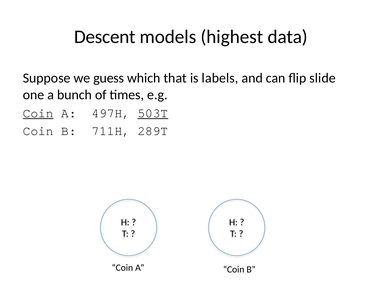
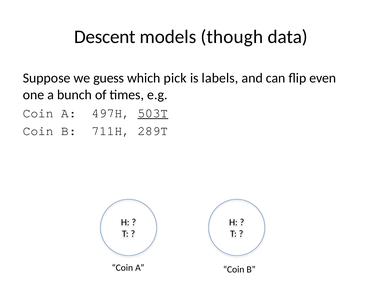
highest: highest -> though (232, 37)
that: that -> pick (175, 78)
slide: slide -> even (323, 78)
Coin underline: present -> none (38, 113)
